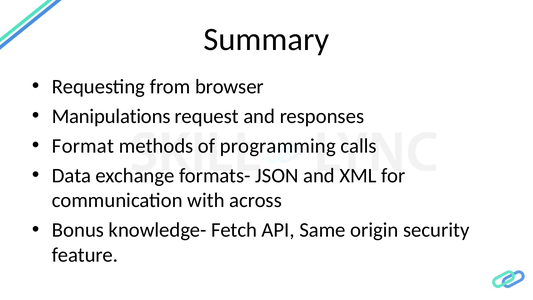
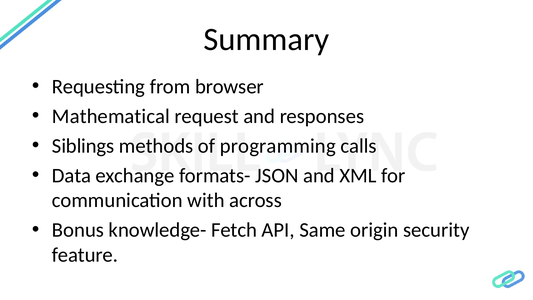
Manipulations: Manipulations -> Mathematical (111, 116)
Format: Format -> Siblings (83, 146)
